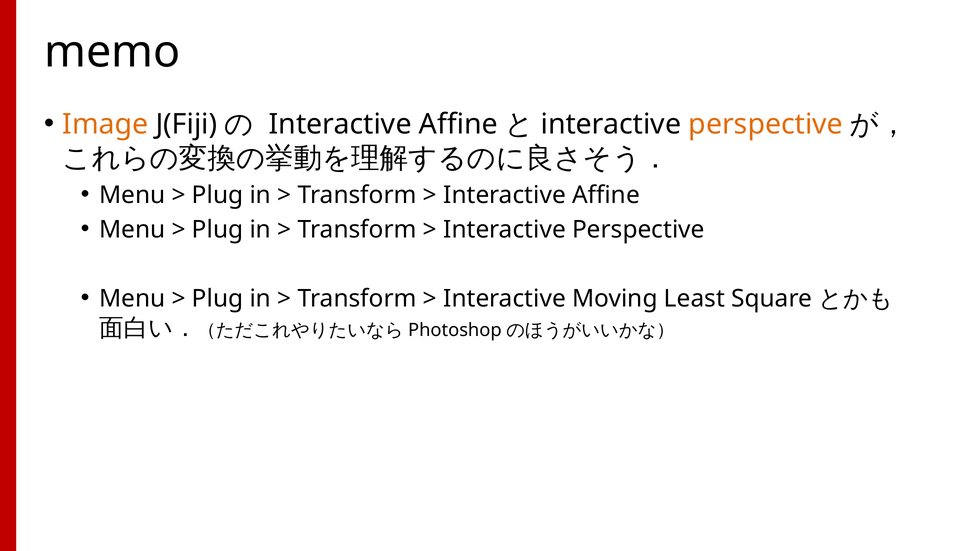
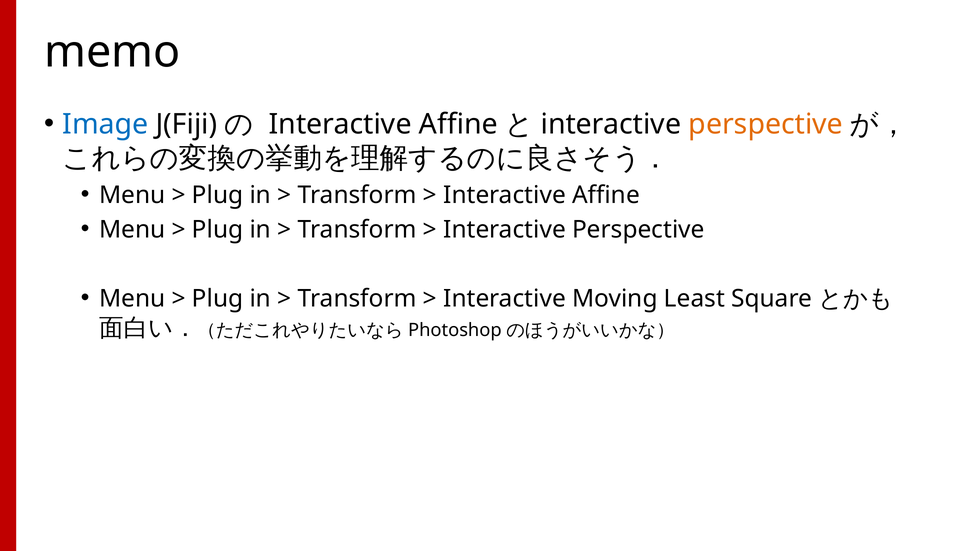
Image colour: orange -> blue (105, 124)
